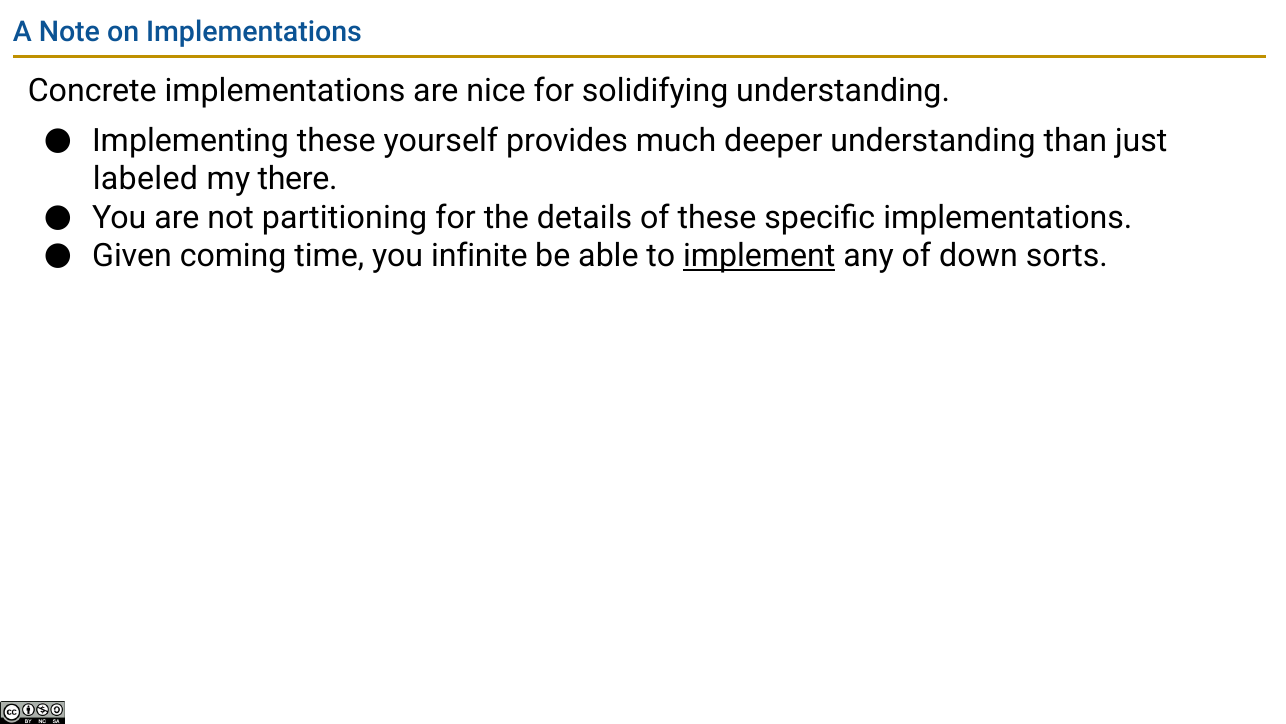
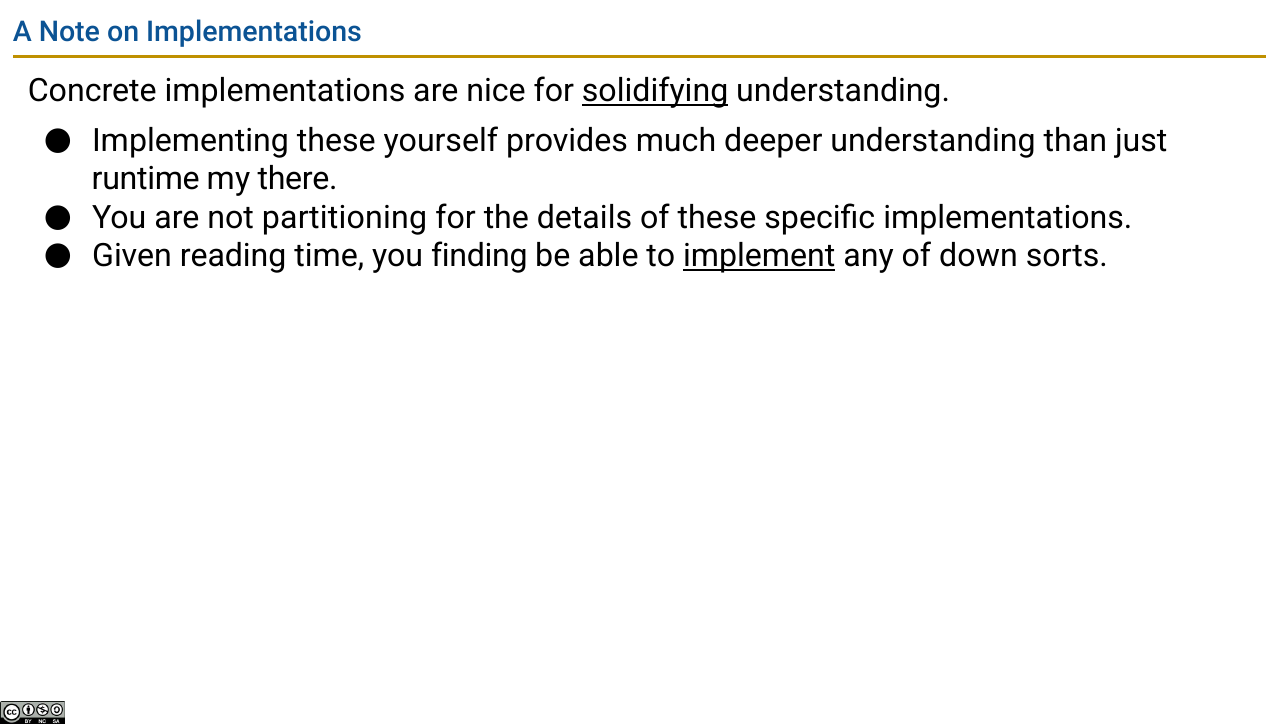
solidifying underline: none -> present (655, 91)
labeled: labeled -> runtime (146, 179)
coming: coming -> reading (233, 256)
infinite: infinite -> finding (479, 256)
